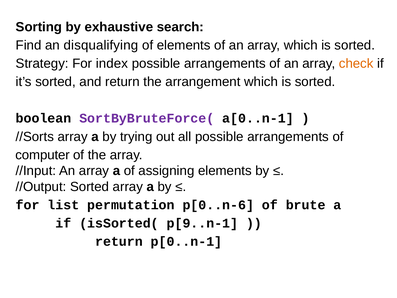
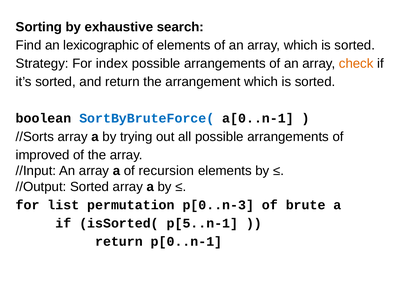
disqualifying: disqualifying -> lexicographic (101, 45)
SortByBruteForce( colour: purple -> blue (147, 118)
computer: computer -> improved (43, 155)
assigning: assigning -> recursion (166, 171)
p[0..n-6: p[0..n-6 -> p[0..n-3 (218, 205)
p[9..n-1: p[9..n-1 -> p[5..n-1 (202, 223)
